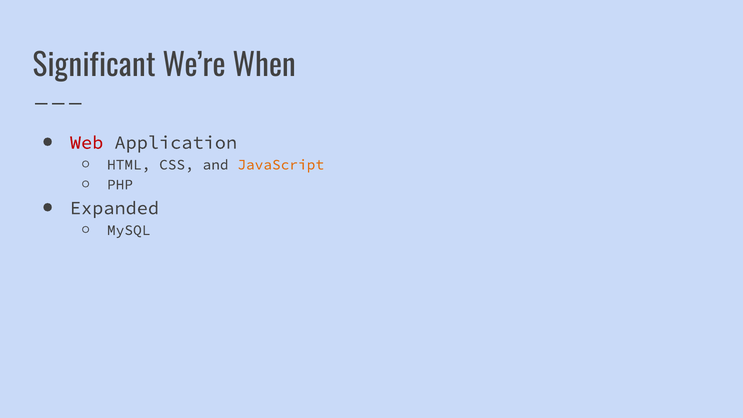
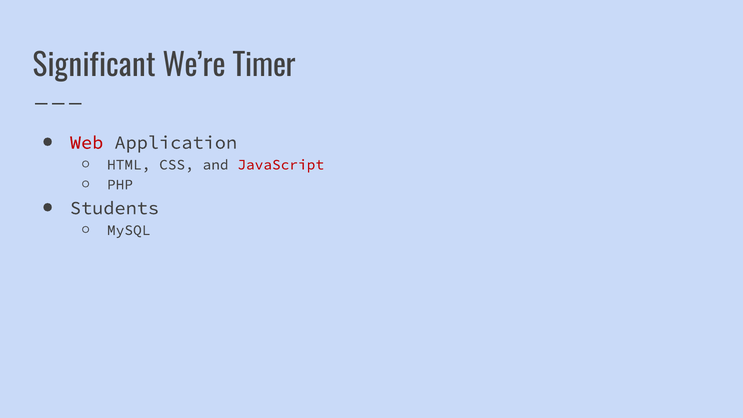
When: When -> Timer (264, 66)
JavaScript colour: orange -> red (281, 165)
Expanded: Expanded -> Students (114, 208)
